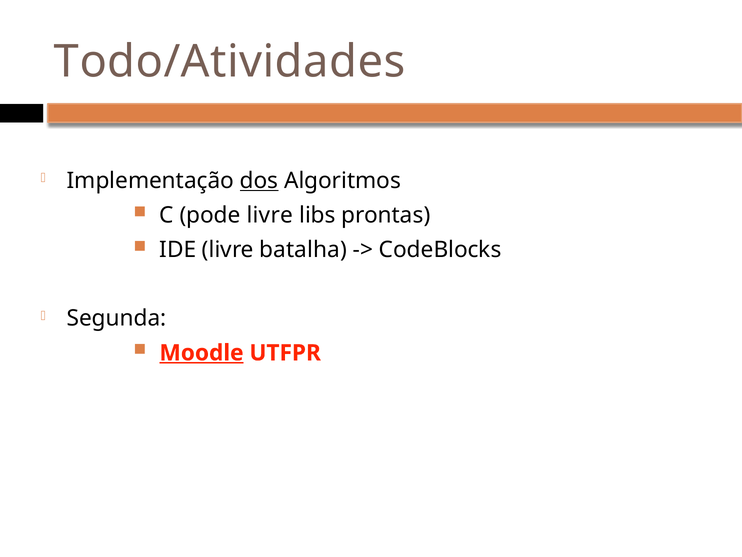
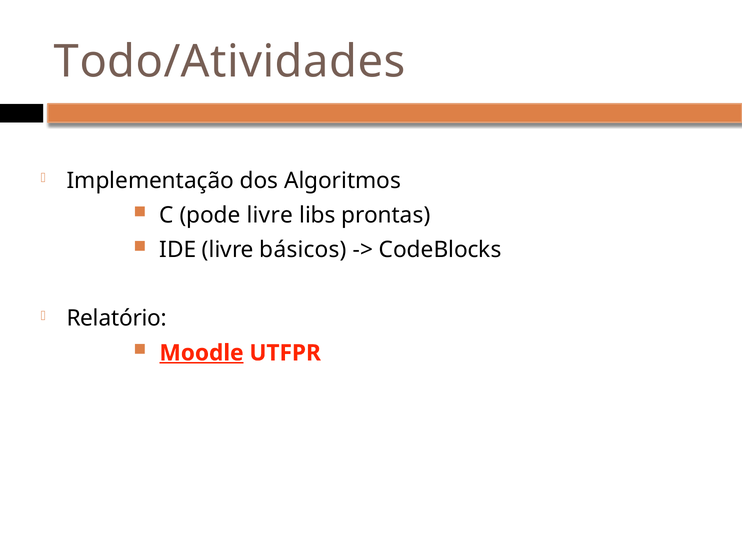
dos underline: present -> none (259, 181)
batalha: batalha -> básicos (303, 249)
Segunda: Segunda -> Relatório (117, 318)
